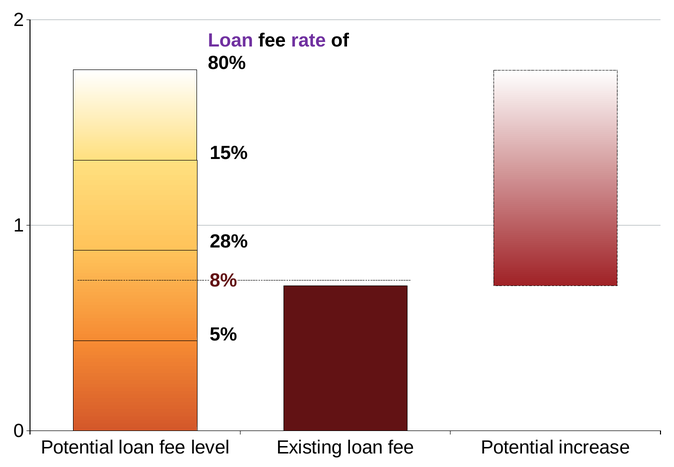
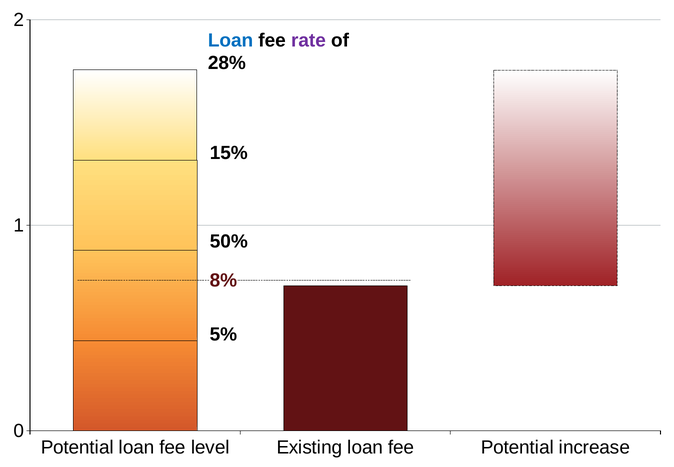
Loan colour: purple -> blue (231, 40)
80%: 80% -> 28% (227, 63)
28%: 28% -> 50% (229, 241)
